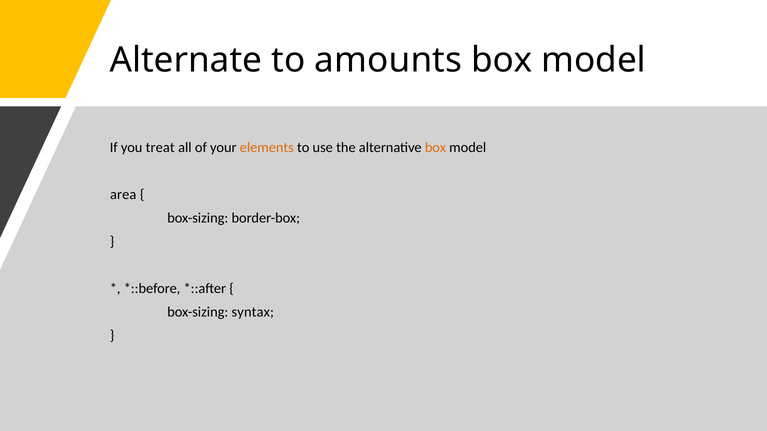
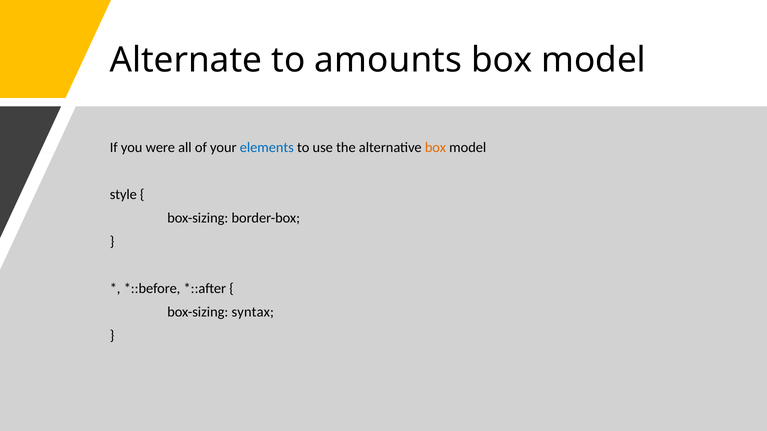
treat: treat -> were (160, 147)
elements colour: orange -> blue (267, 147)
area: area -> style (123, 195)
